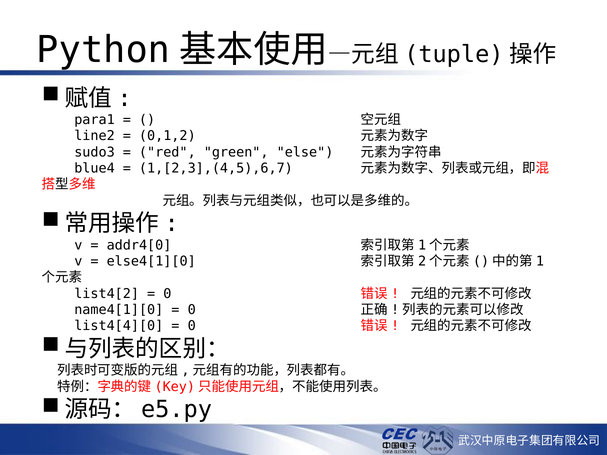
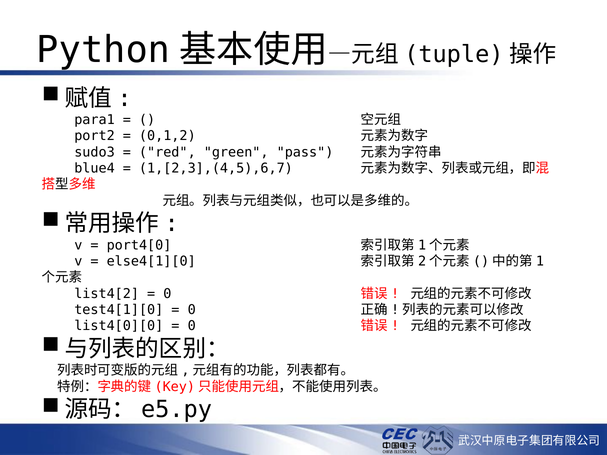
line2: line2 -> port2 (95, 136)
else: else -> pass (305, 152)
addr4[0: addr4[0 -> port4[0 (139, 245)
name4[1][0: name4[1][0 -> test4[1][0 (119, 310)
list4[4][0: list4[4][0 -> list4[0][0 (119, 326)
